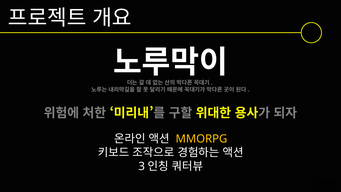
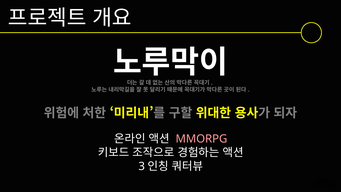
MMORPG colour: yellow -> pink (201, 139)
